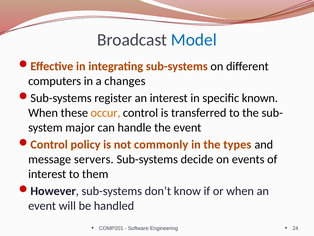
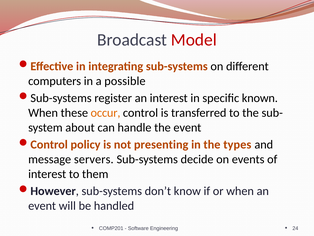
Model colour: blue -> red (194, 40)
changes: changes -> possible (125, 81)
major: major -> about (80, 127)
commonly: commonly -> presenting (161, 144)
